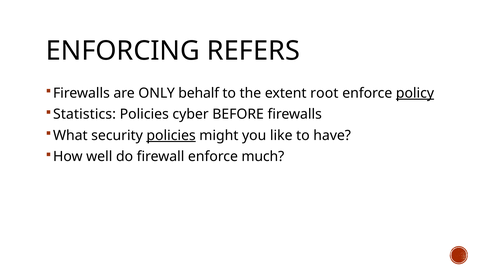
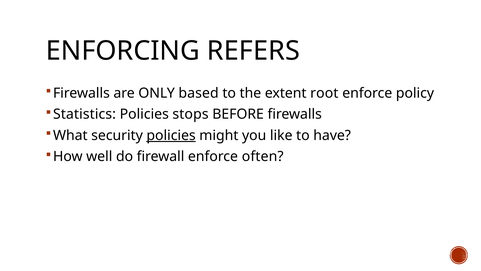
behalf: behalf -> based (199, 93)
policy underline: present -> none (415, 93)
cyber: cyber -> stops (191, 114)
much: much -> often (263, 156)
